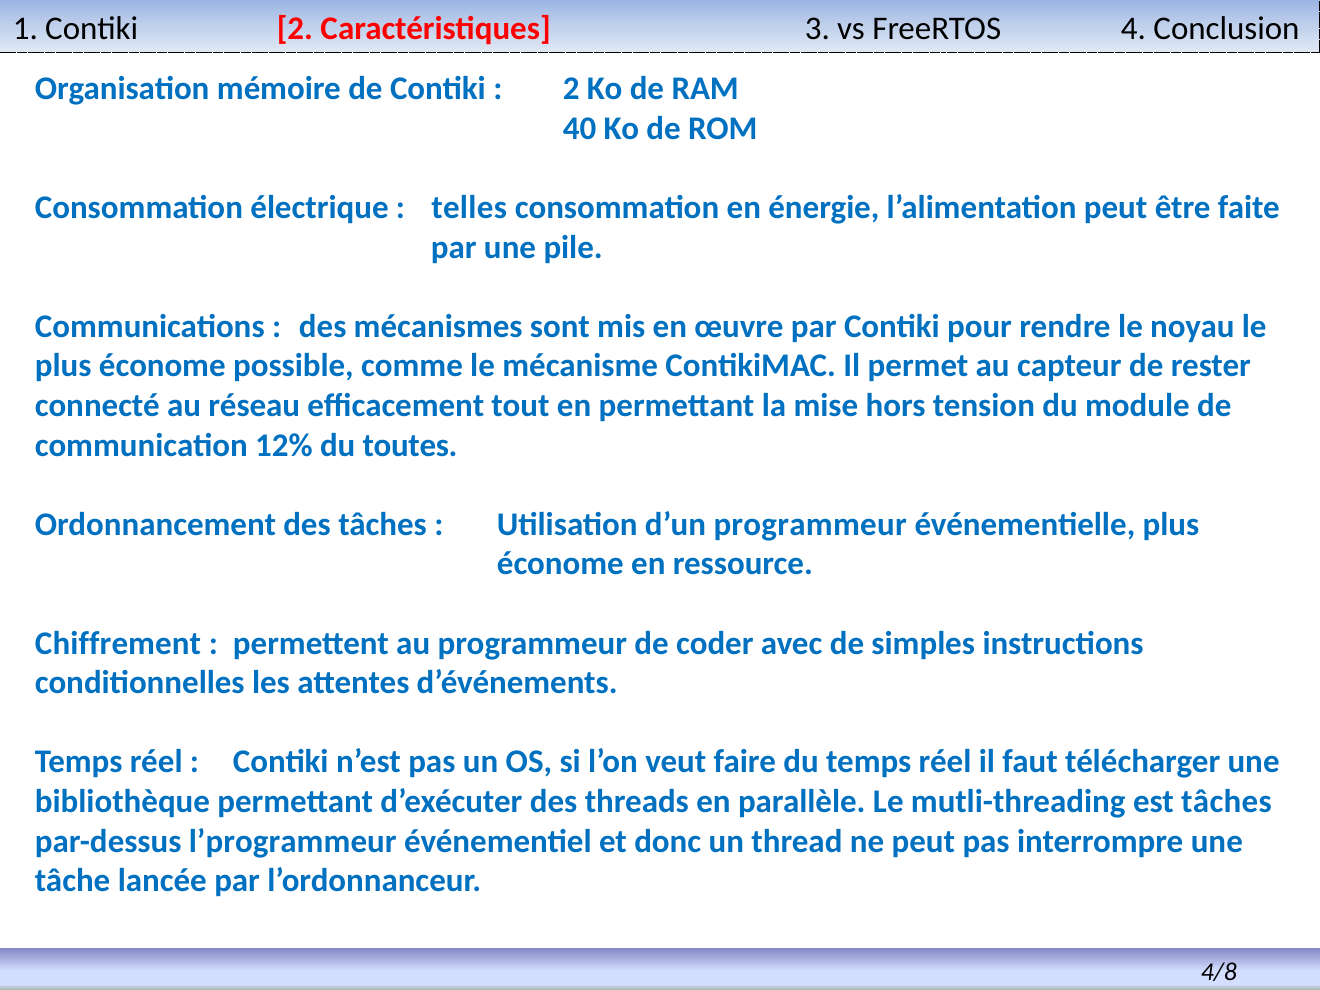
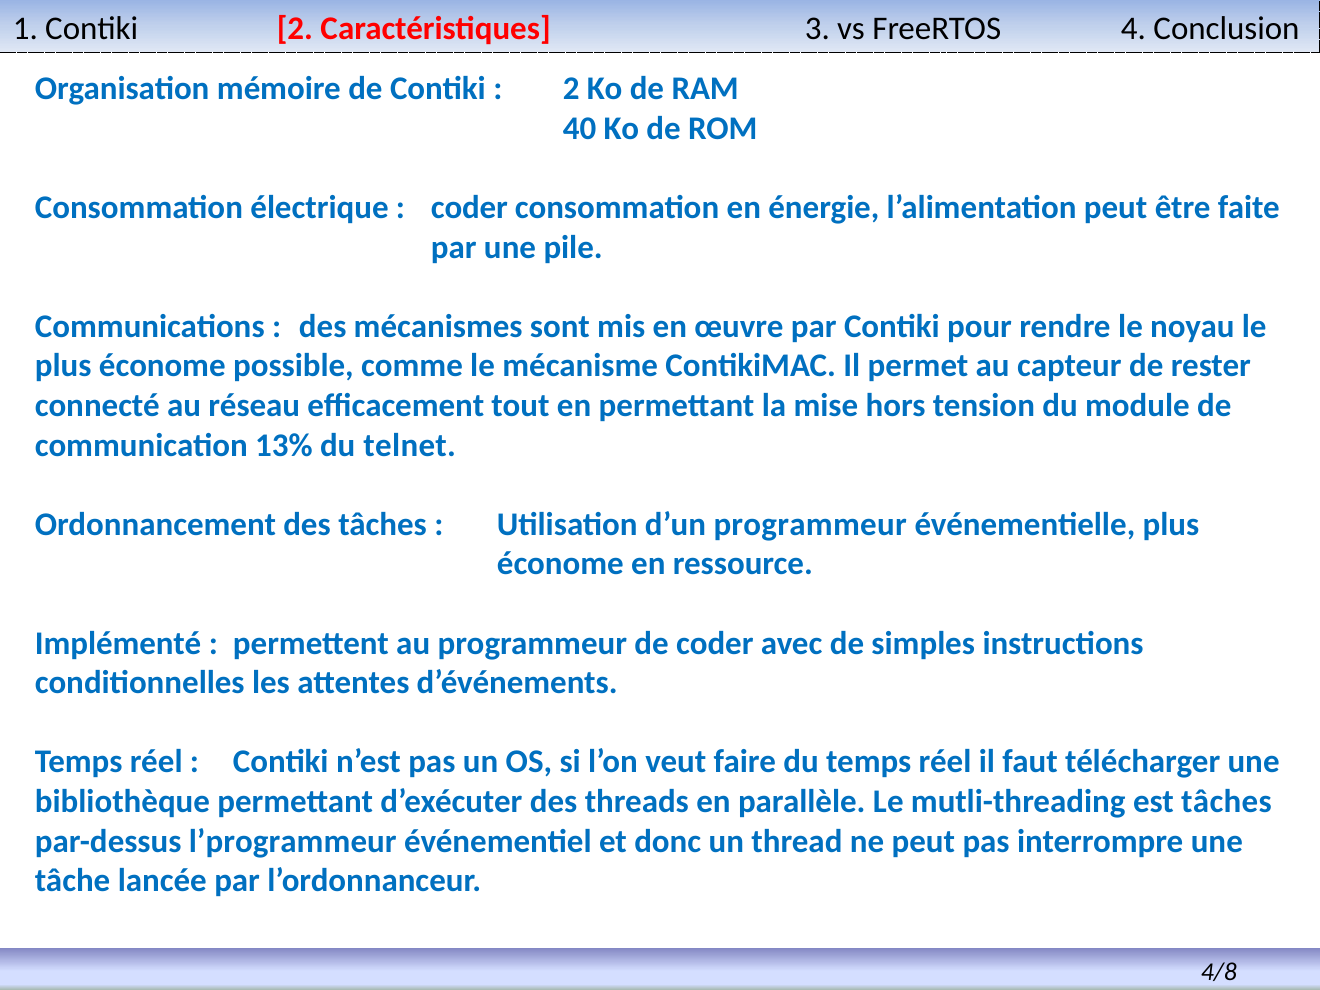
telles: telles -> coder (469, 208)
12%: 12% -> 13% (284, 445)
toutes: toutes -> telnet (410, 445)
Chiffrement: Chiffrement -> Implémenté (118, 643)
